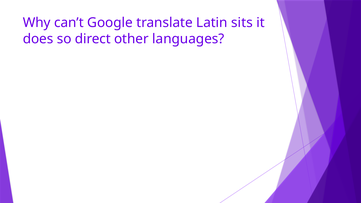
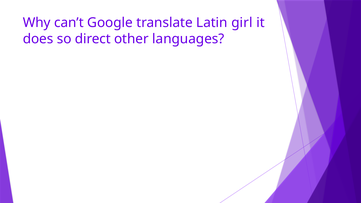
sits: sits -> girl (242, 23)
